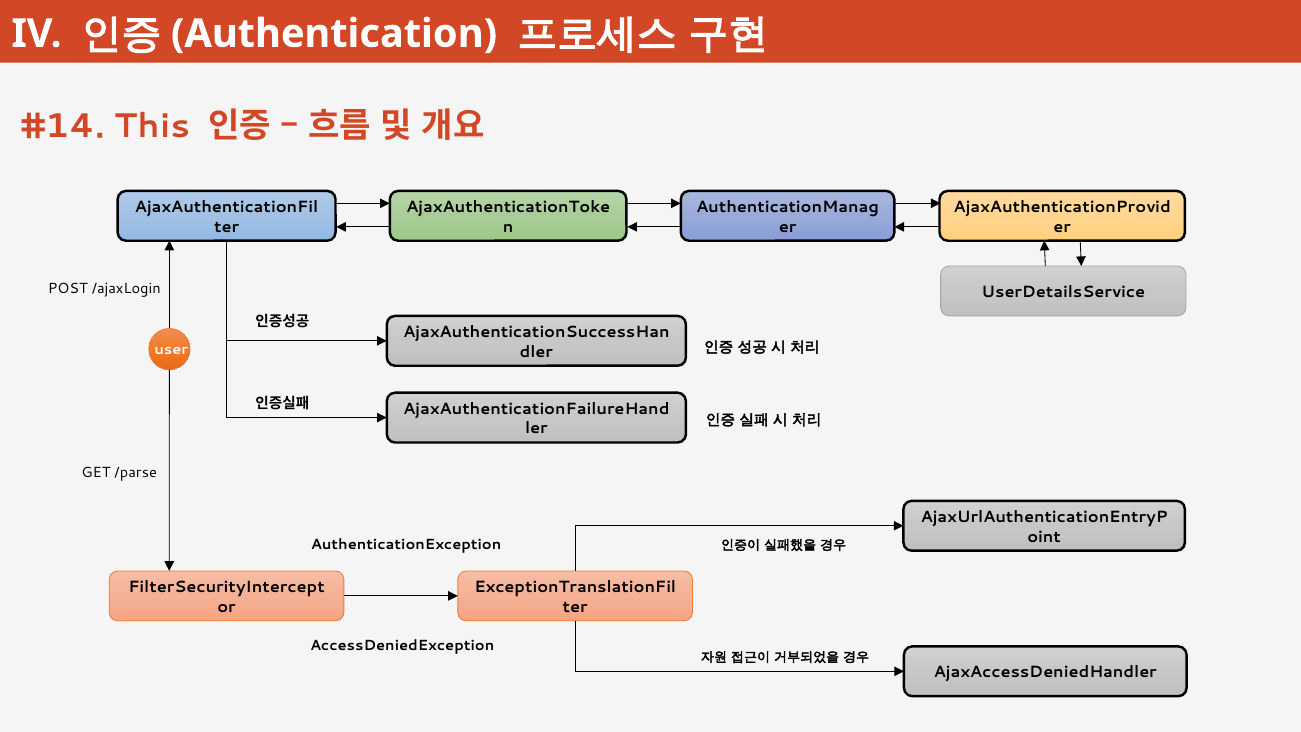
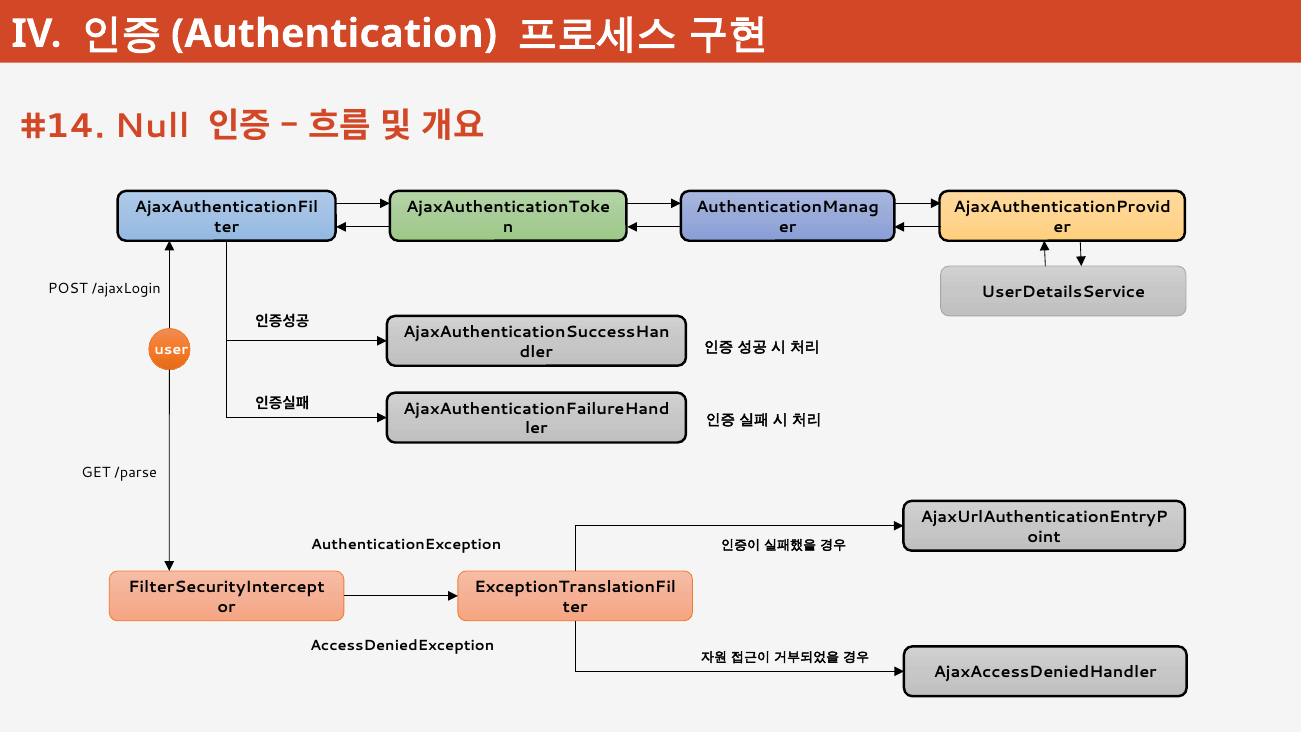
This: This -> Null (152, 126)
